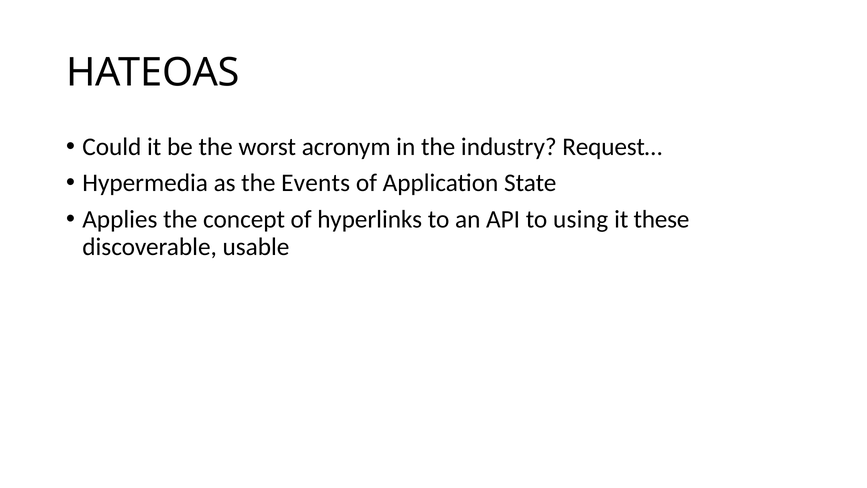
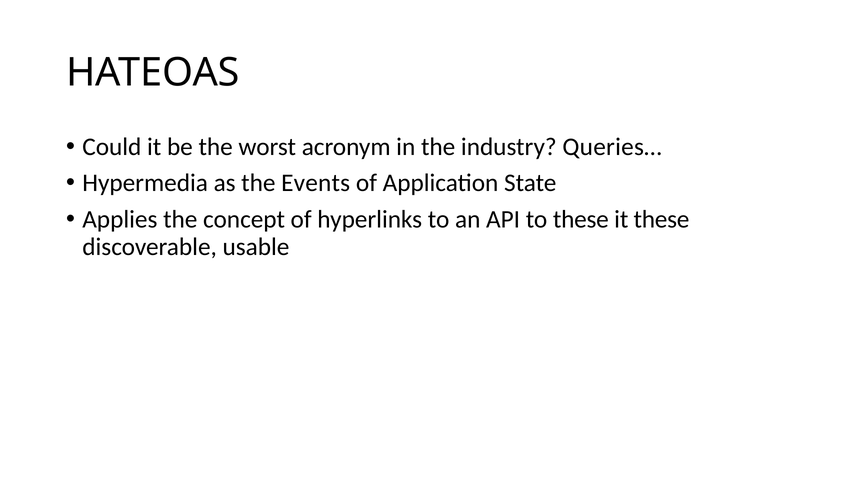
Request…: Request… -> Queries… (612, 147)
to using: using -> these (581, 219)
